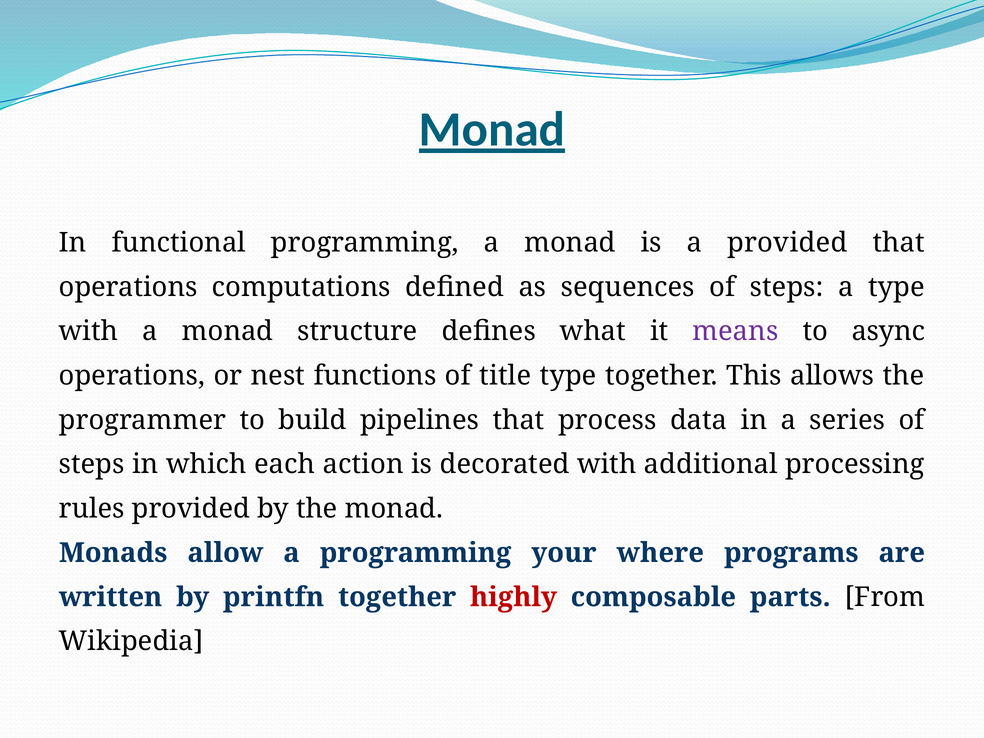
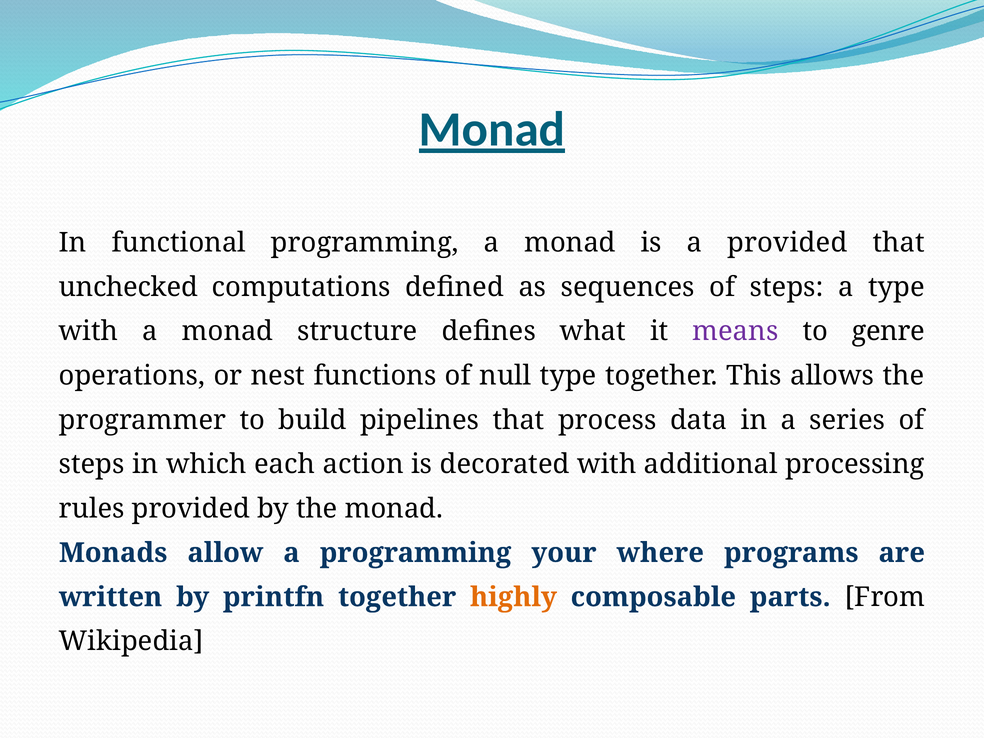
operations: operations -> unchecked (128, 287)
async: async -> genre (888, 331)
title: title -> null (505, 376)
highly colour: red -> orange (513, 597)
